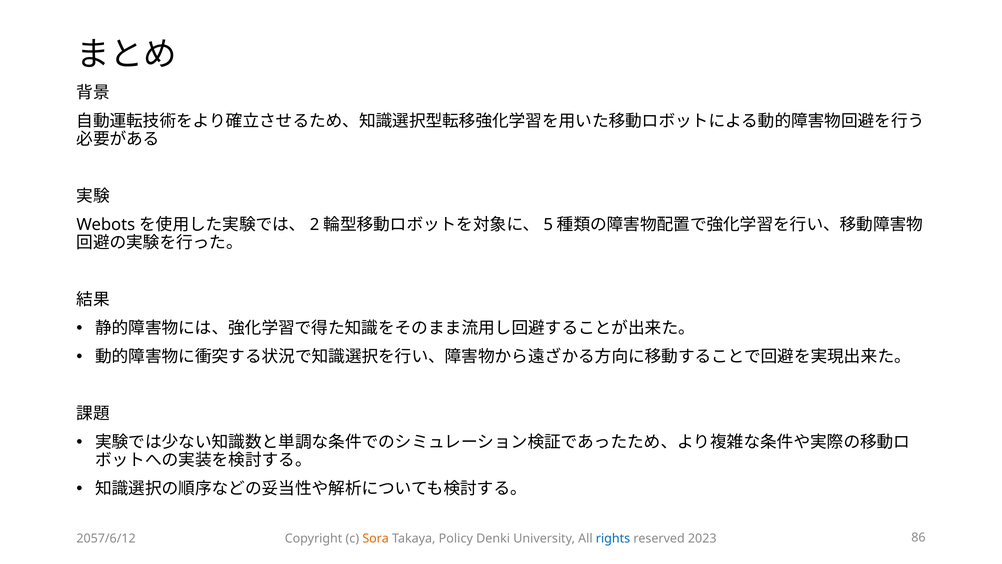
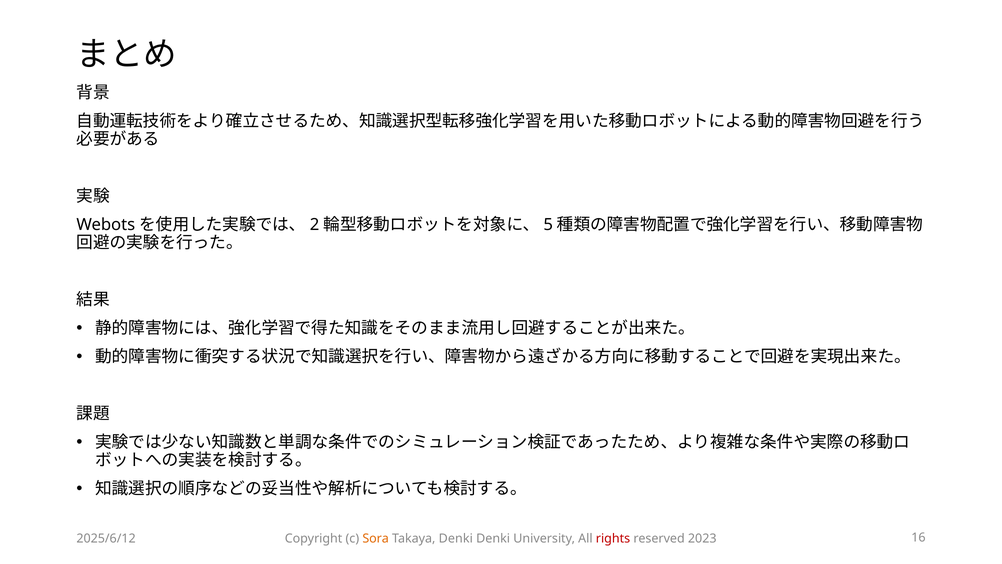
2057/6/12: 2057/6/12 -> 2025/6/12 (106, 538)
Takaya Policy: Policy -> Denki (456, 538)
rights colour: blue -> red (613, 538)
86: 86 -> 16 (918, 537)
